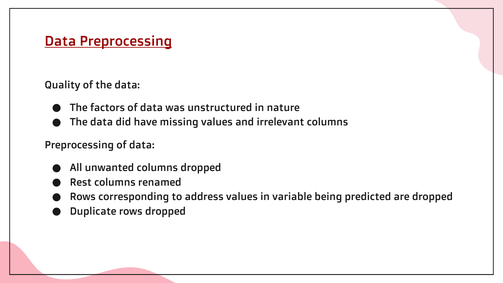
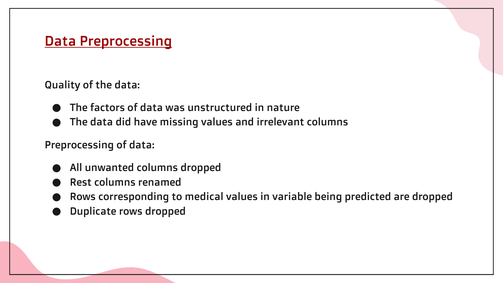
address: address -> medical (204, 197)
